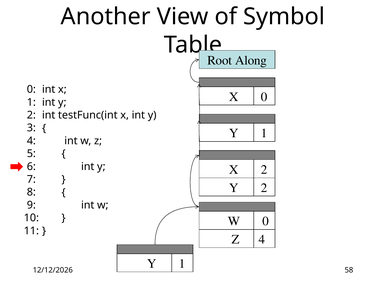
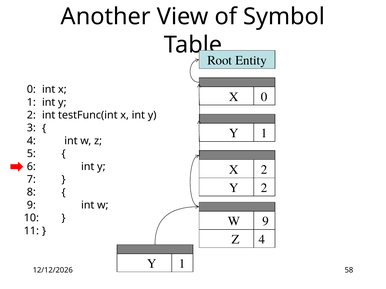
Along: Along -> Entity (251, 61)
W 0: 0 -> 9 (266, 222)
